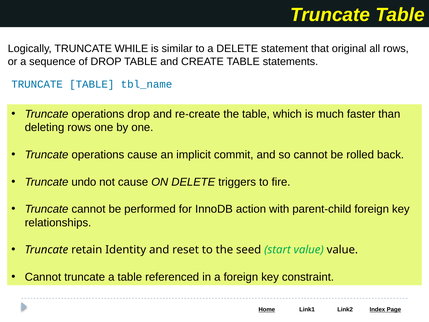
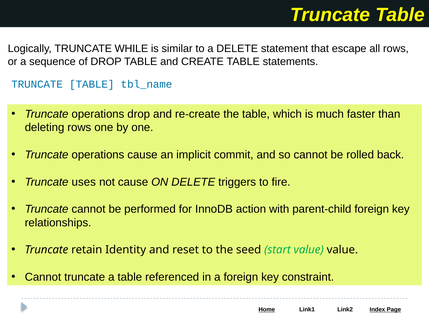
original: original -> escape (349, 49)
undo: undo -> uses (84, 182)
